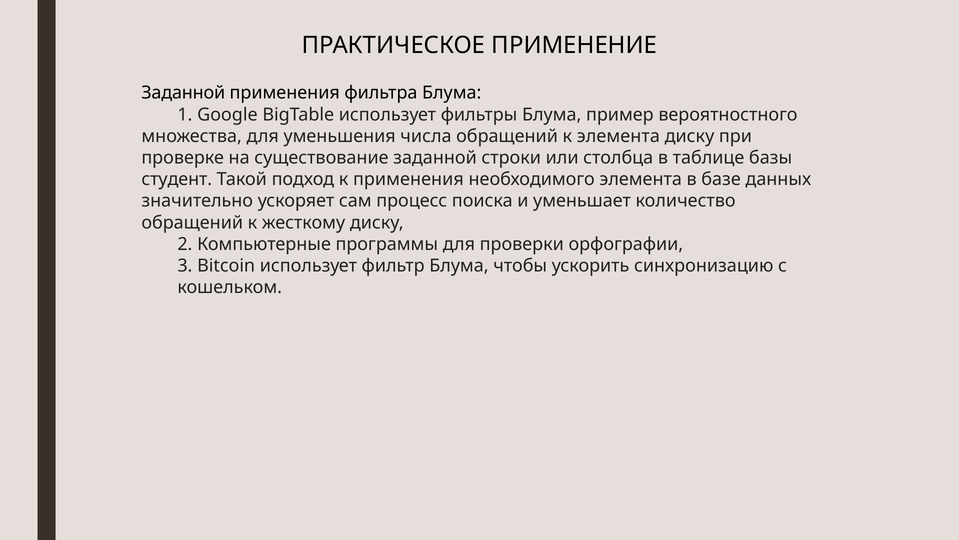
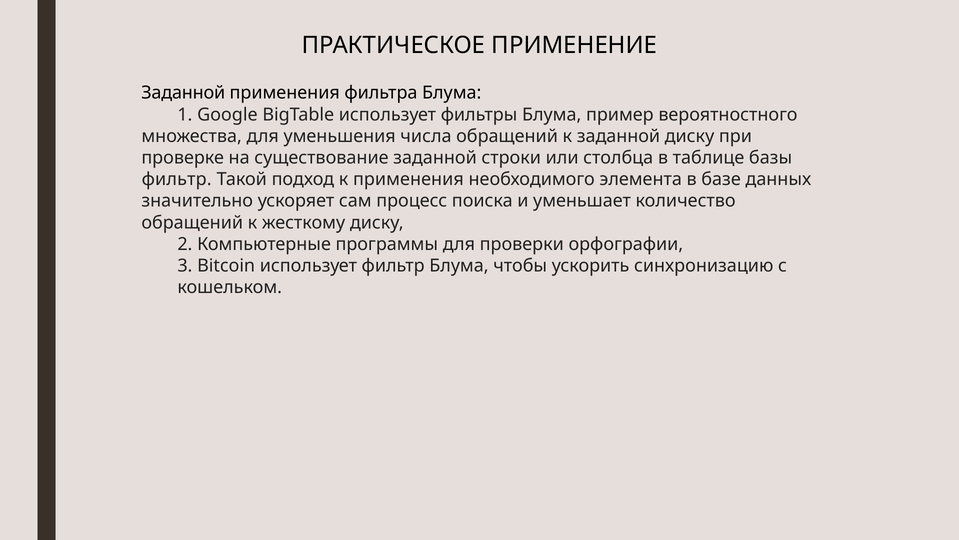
к элемента: элемента -> заданной (618, 136)
студент: студент -> фильтр (177, 179)
